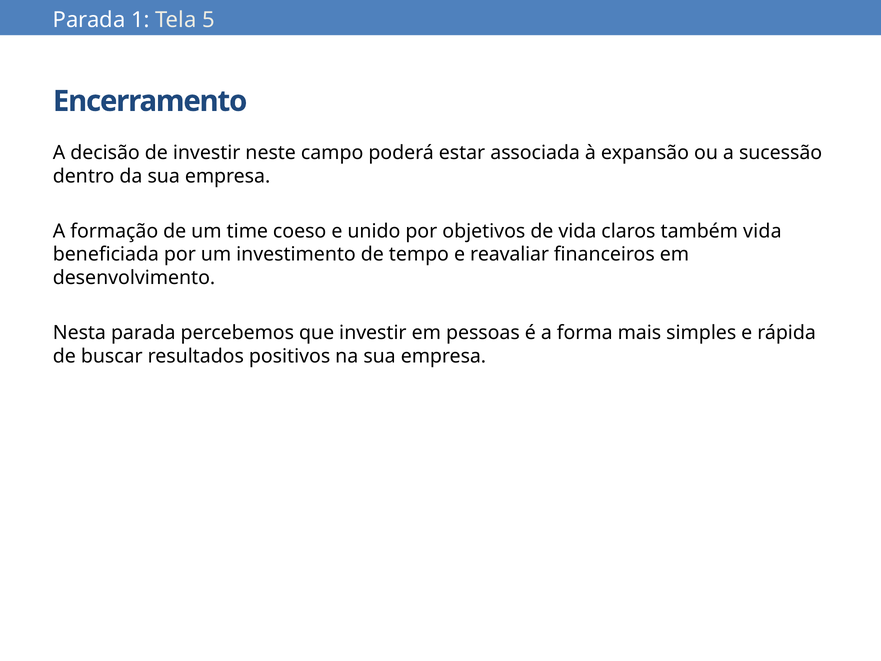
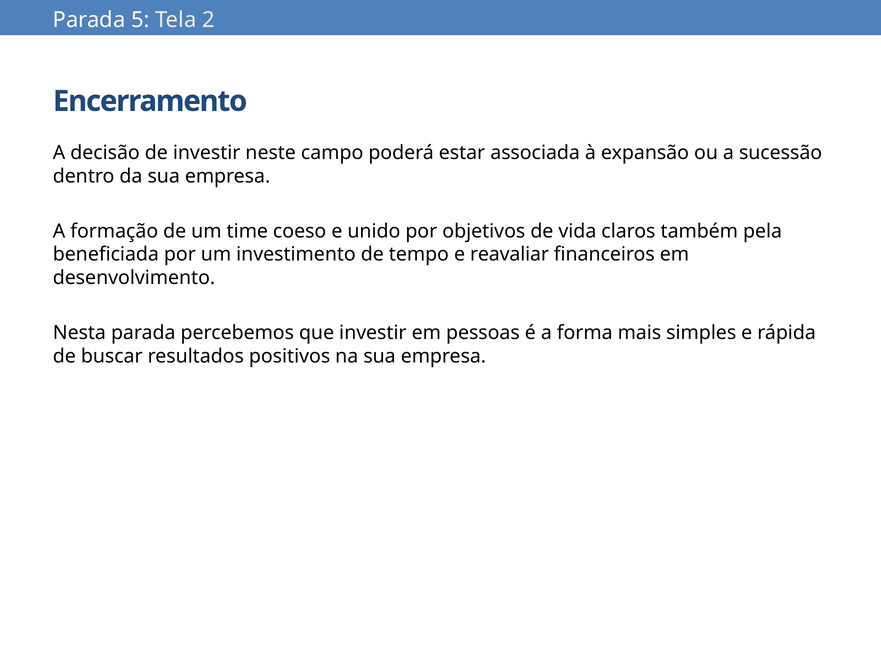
1: 1 -> 5 (140, 20)
5: 5 -> 2 (208, 20)
também vida: vida -> pela (763, 231)
